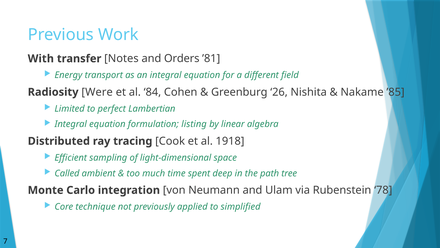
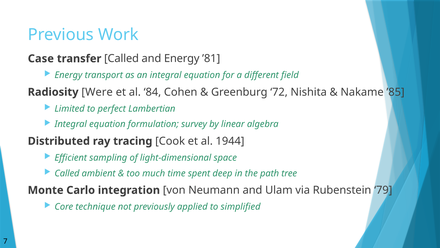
With: With -> Case (41, 59)
transfer Notes: Notes -> Called (122, 59)
and Orders: Orders -> Energy (182, 59)
26: 26 -> 72 (279, 92)
listing: listing -> survey (194, 124)
1918: 1918 -> 1944 (230, 141)
78: 78 -> 79 (383, 190)
